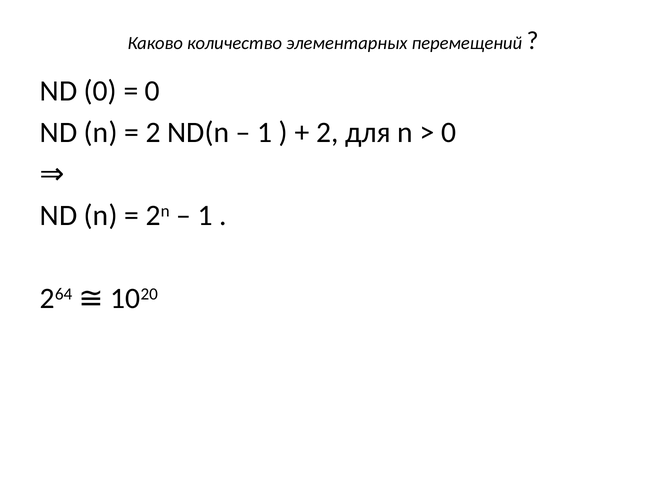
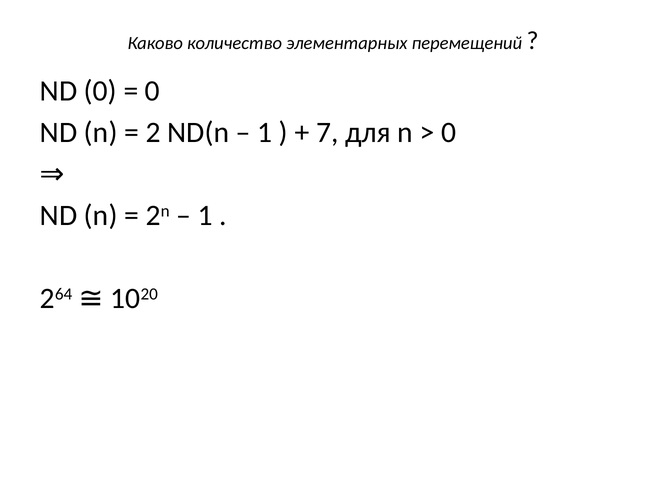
2: 2 -> 7 (327, 132)
